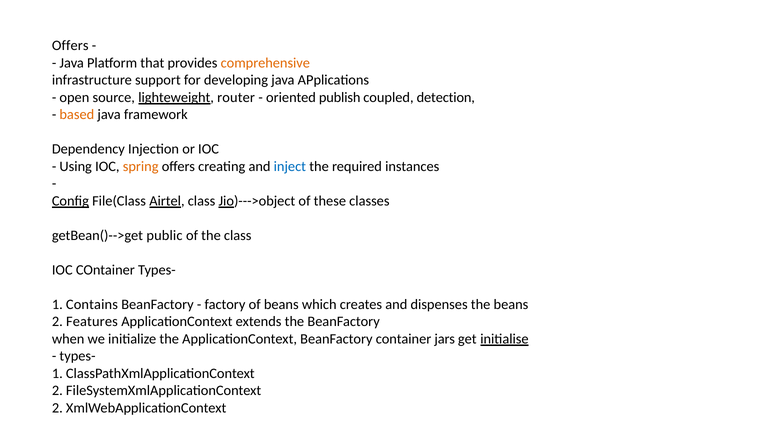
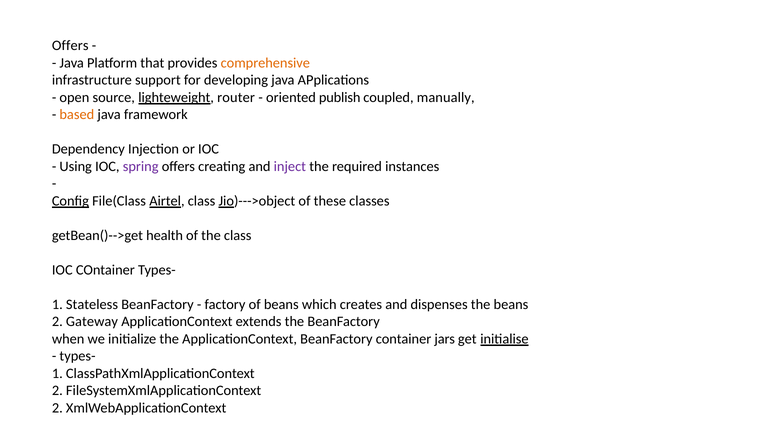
detection: detection -> manually (446, 98)
spring colour: orange -> purple (141, 167)
inject colour: blue -> purple (290, 167)
public: public -> health (165, 236)
Contains: Contains -> Stateless (92, 305)
Features: Features -> Gateway (92, 322)
